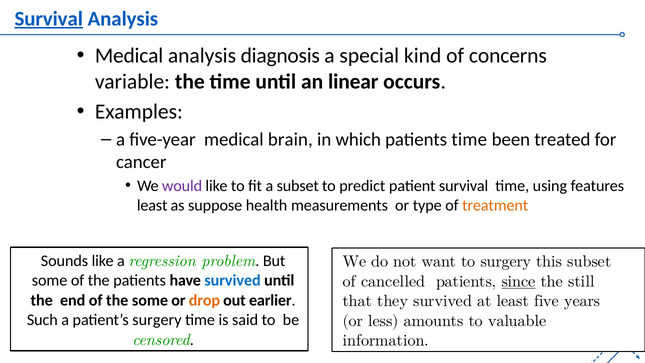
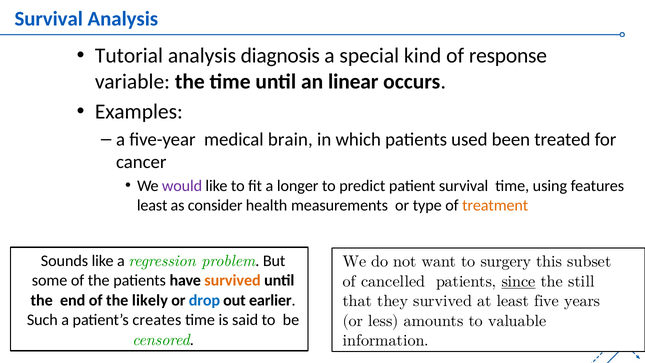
Survival underline: present -> none (49, 19)
Medical: Medical -> Tutorial (129, 56)
concerns: concerns -> response (508, 56)
patients time: time -> used (469, 139)
a subset: subset -> longer (298, 186)
suppose: suppose -> consider (215, 205)
survived colour: blue -> orange (233, 281)
the some: some -> likely (150, 300)
drop colour: orange -> blue (204, 300)
patient’s surgery: surgery -> creates (157, 320)
